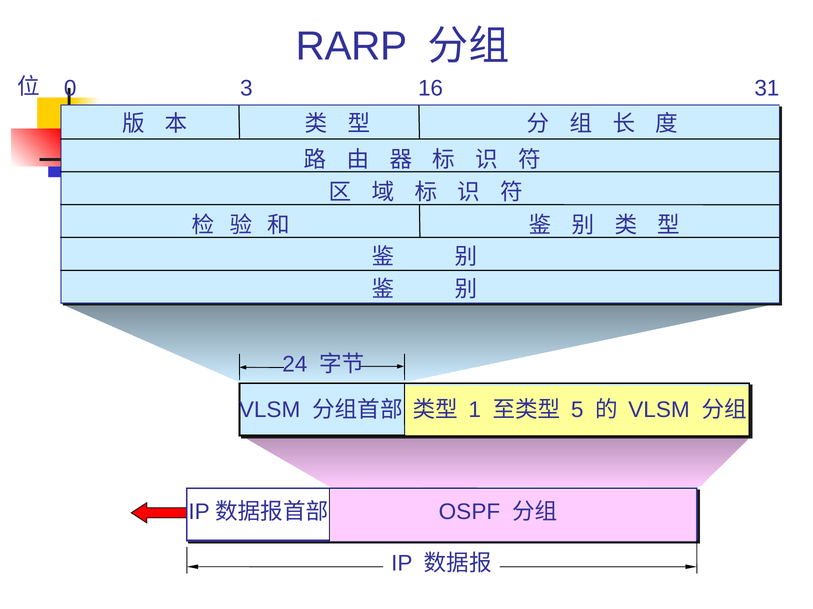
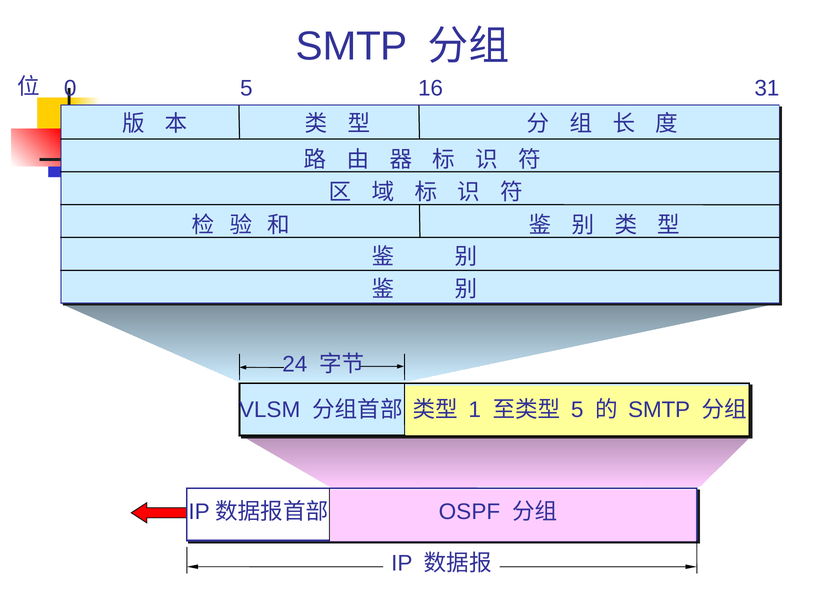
RARP: RARP -> SMTP (352, 46)
0 3: 3 -> 5 (246, 89)
VLSM: VLSM -> SMTP (659, 410)
